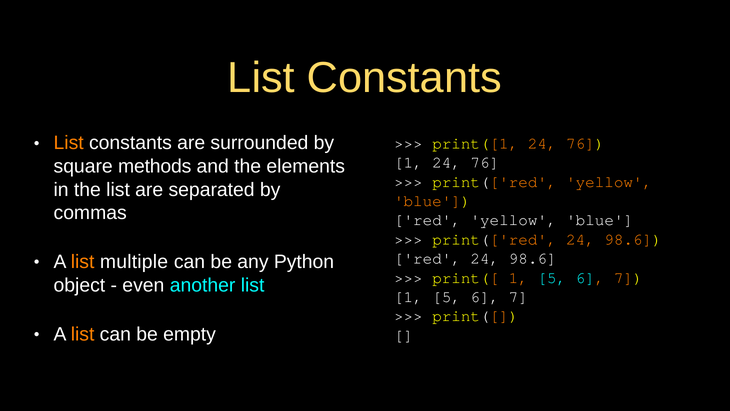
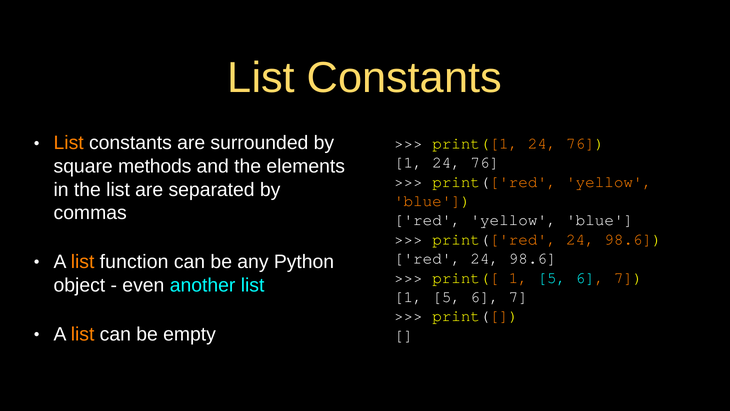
multiple: multiple -> function (134, 262)
